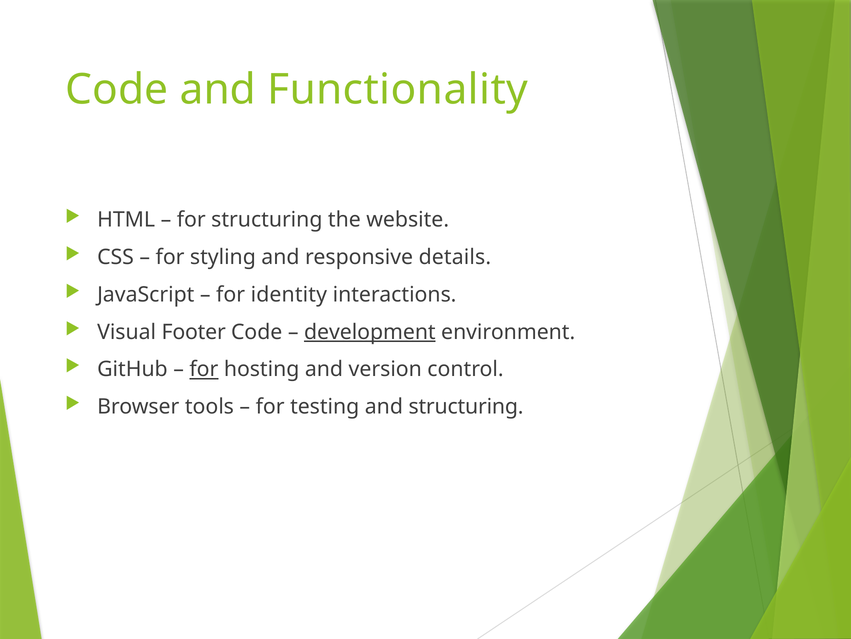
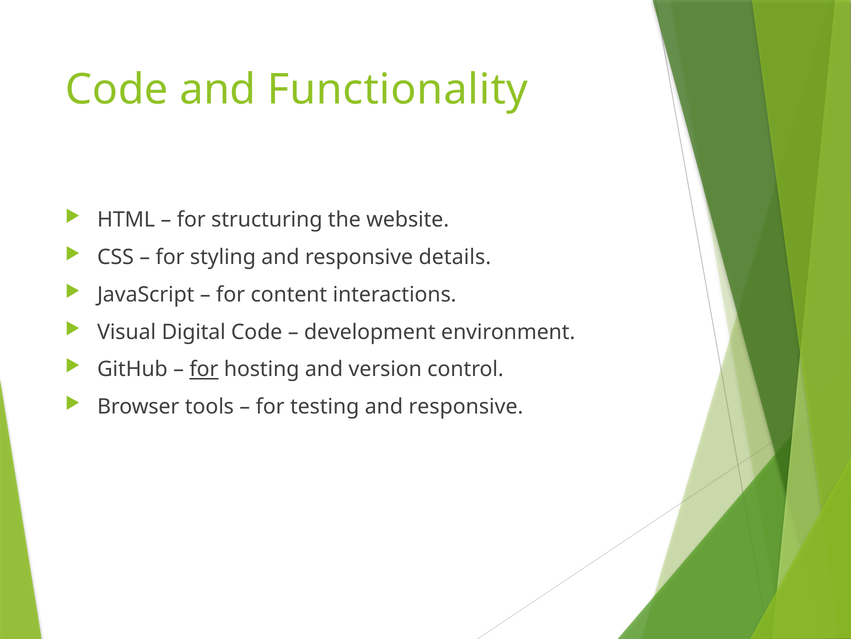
identity: identity -> content (289, 294)
Footer: Footer -> Digital (194, 332)
development underline: present -> none (370, 332)
testing and structuring: structuring -> responsive (466, 406)
